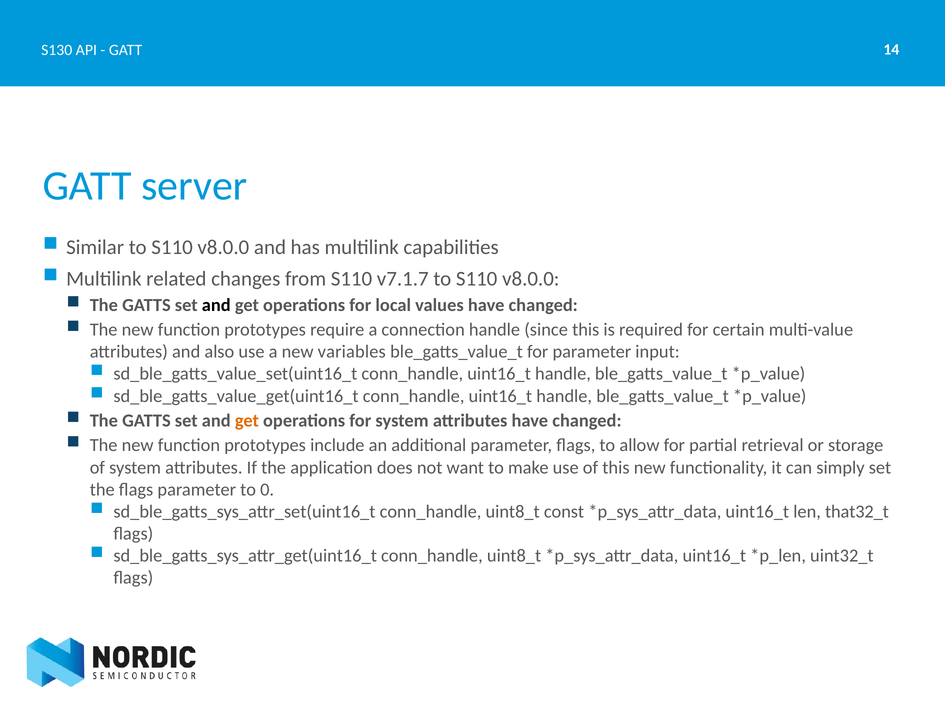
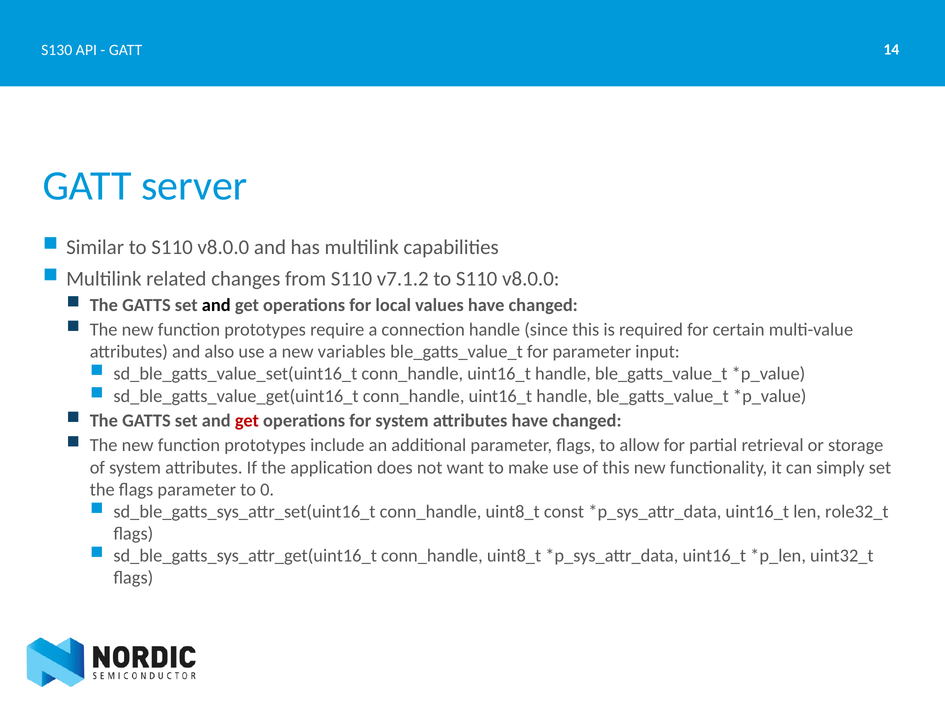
v7.1.7: v7.1.7 -> v7.1.2 (403, 279)
get colour: orange -> red (247, 421)
that32_t: that32_t -> role32_t (857, 511)
